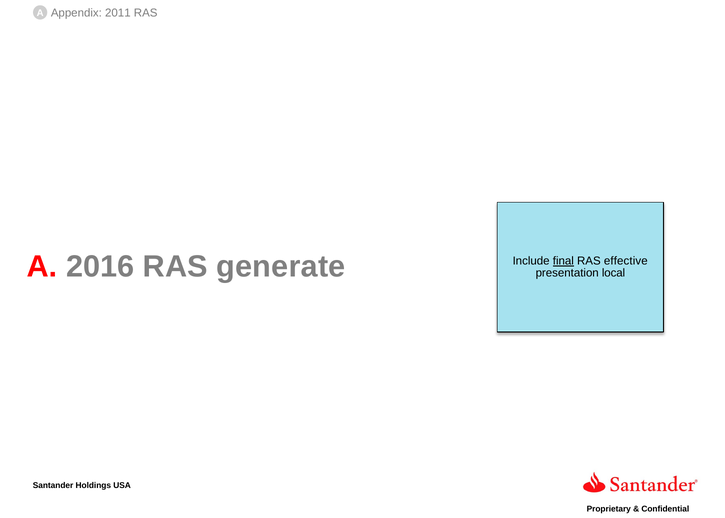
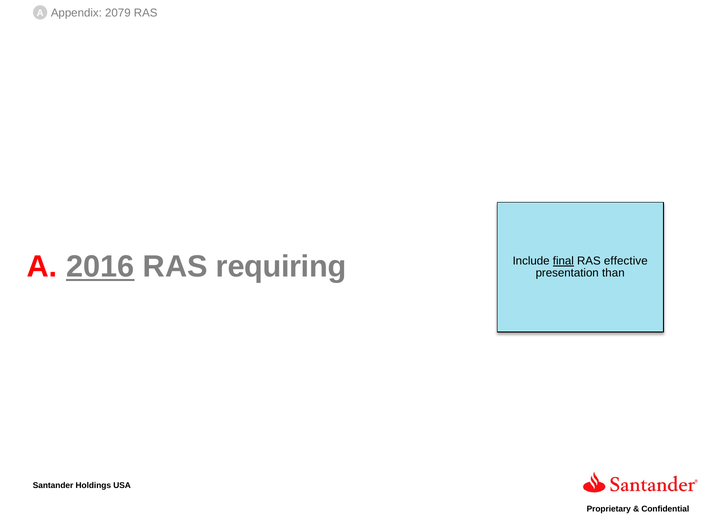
2011: 2011 -> 2079 (118, 13)
2016 underline: none -> present (100, 267)
generate: generate -> requiring (281, 267)
local: local -> than (613, 273)
